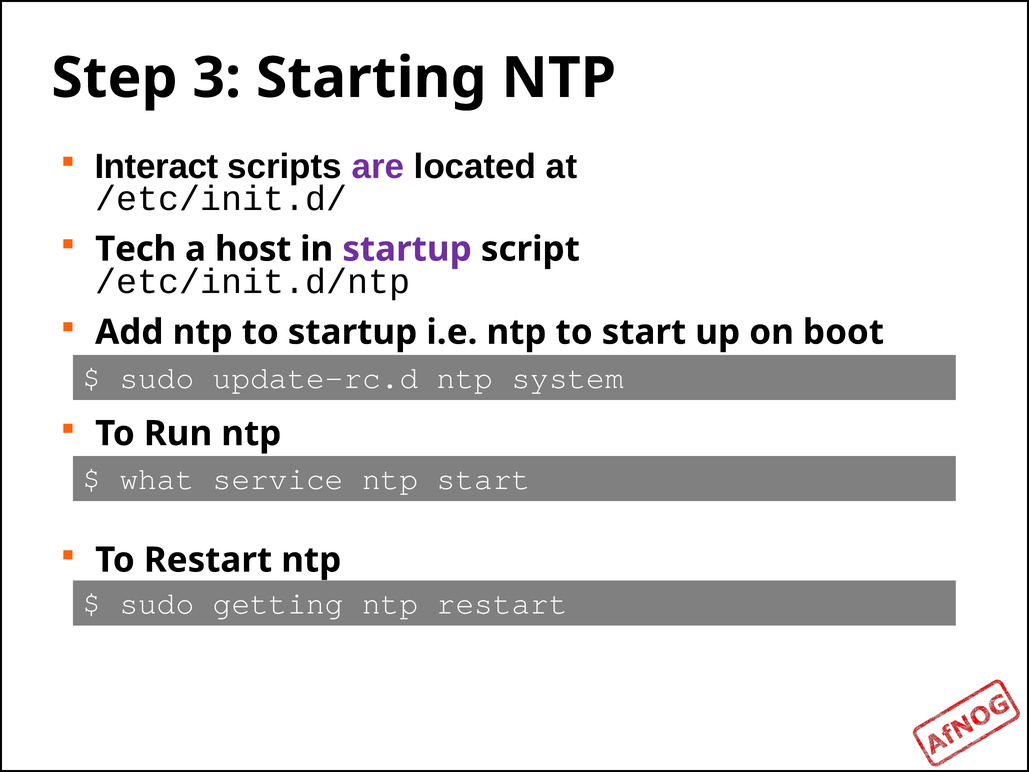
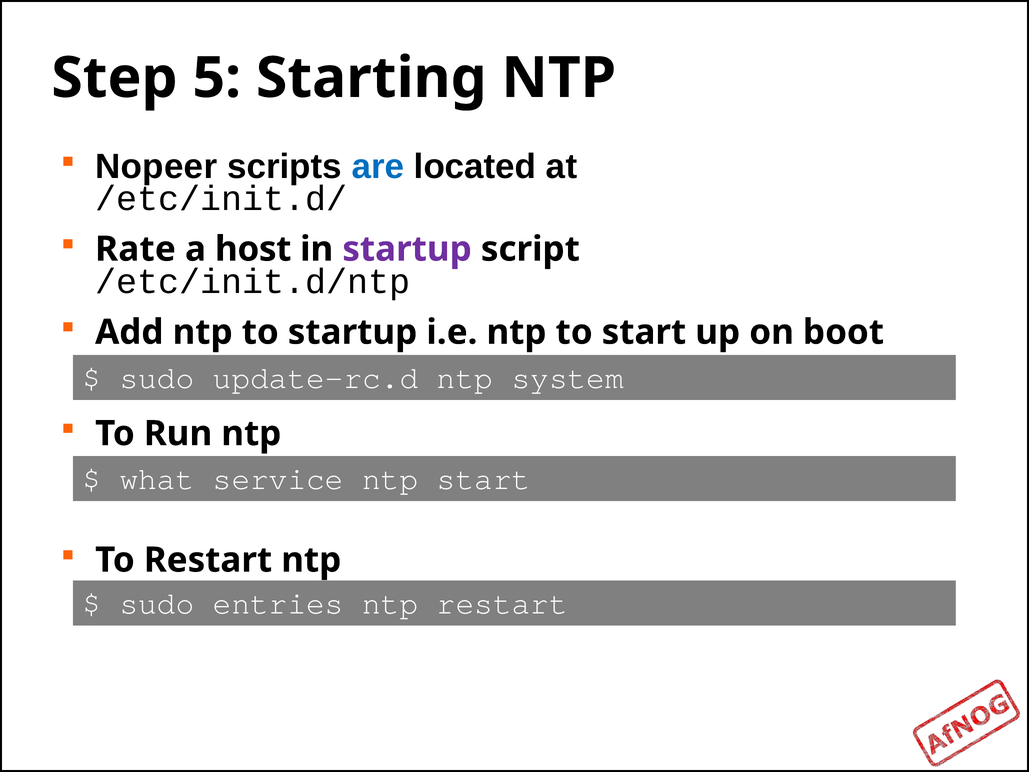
3: 3 -> 5 (217, 78)
Interact: Interact -> Nopeer (156, 167)
are colour: purple -> blue (378, 167)
Tech: Tech -> Rate (135, 249)
getting: getting -> entries (278, 603)
